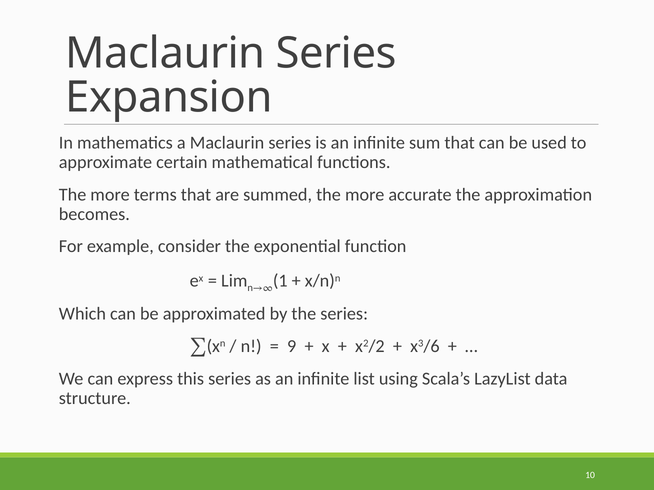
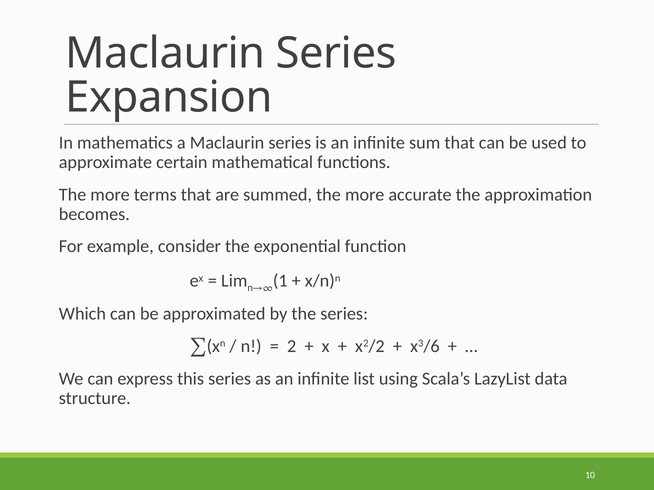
9: 9 -> 2 (292, 347)
